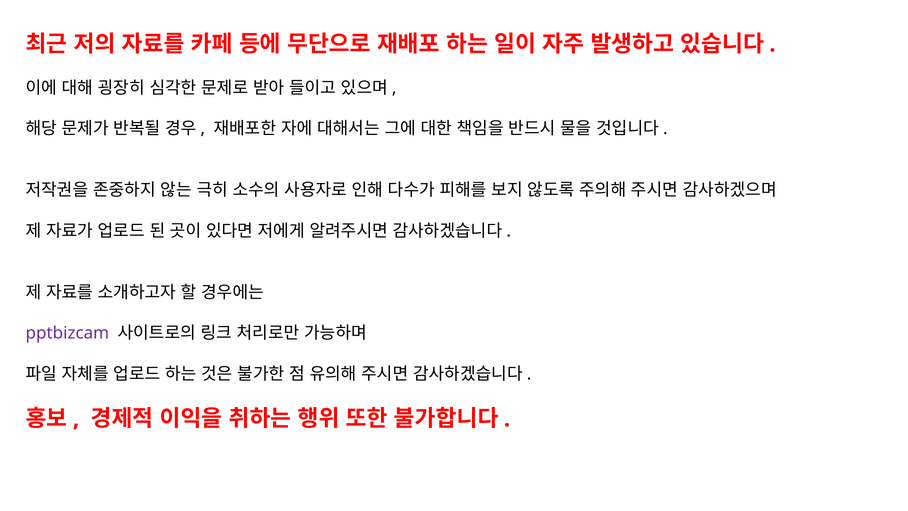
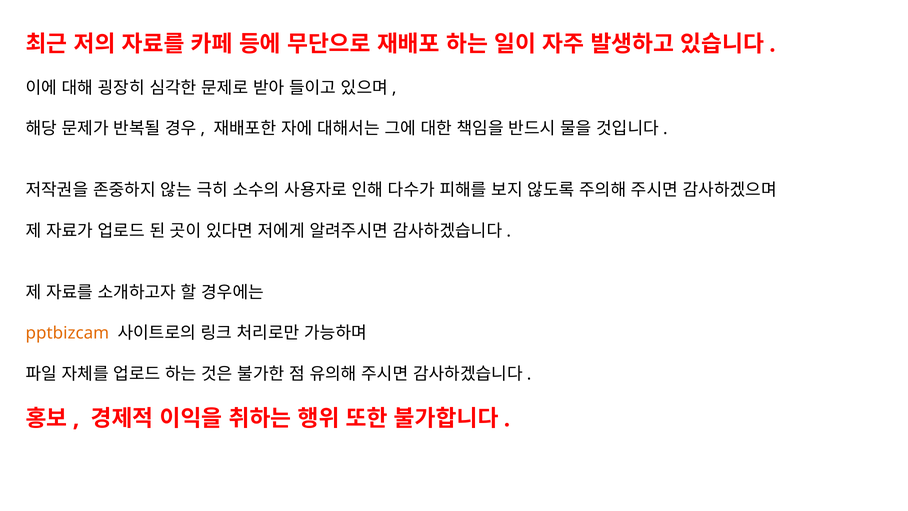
pptbizcam colour: purple -> orange (67, 333)
